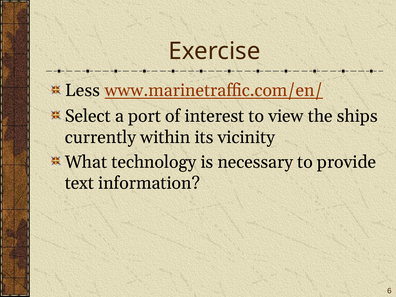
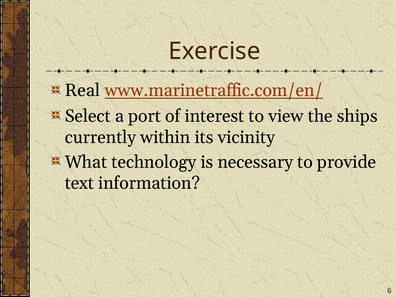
Less: Less -> Real (83, 90)
